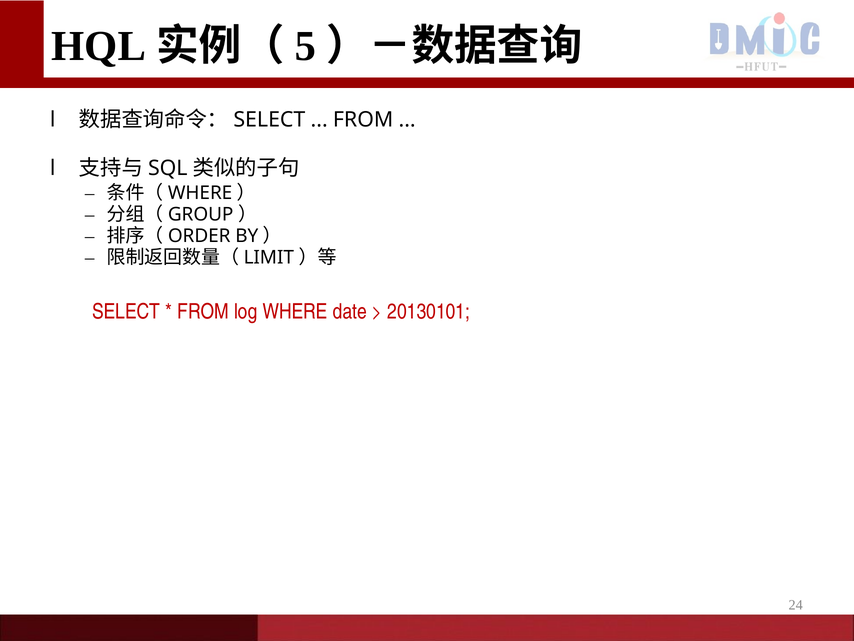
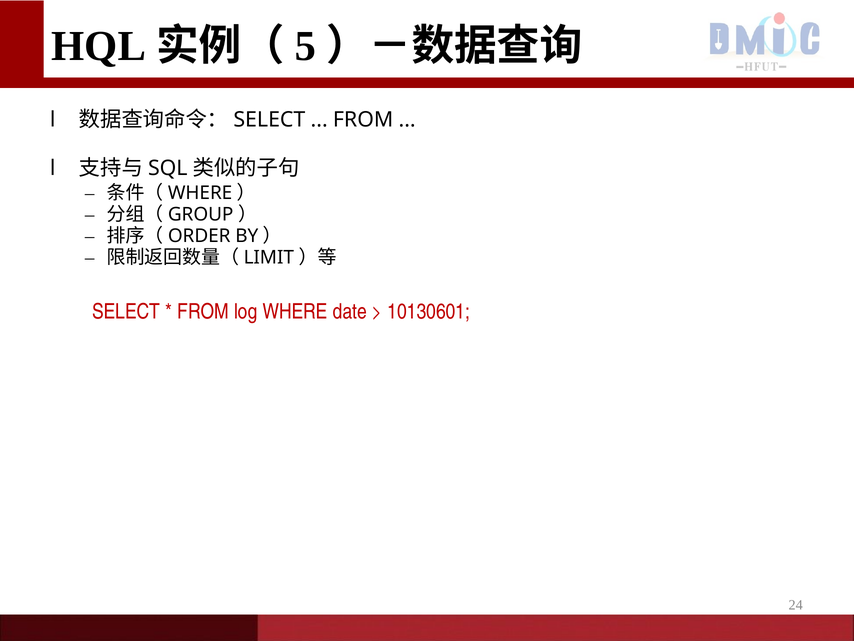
20130101: 20130101 -> 10130601 (429, 312)
